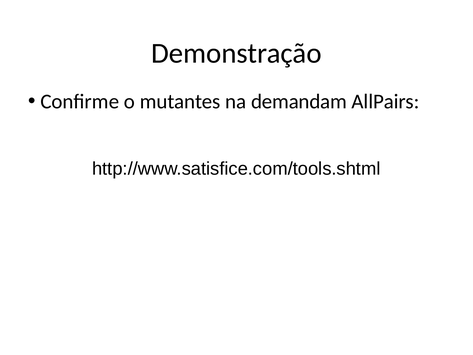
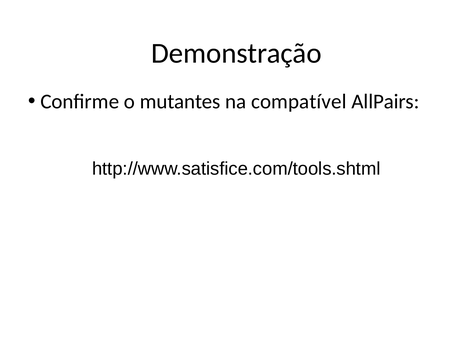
demandam: demandam -> compatível (299, 102)
